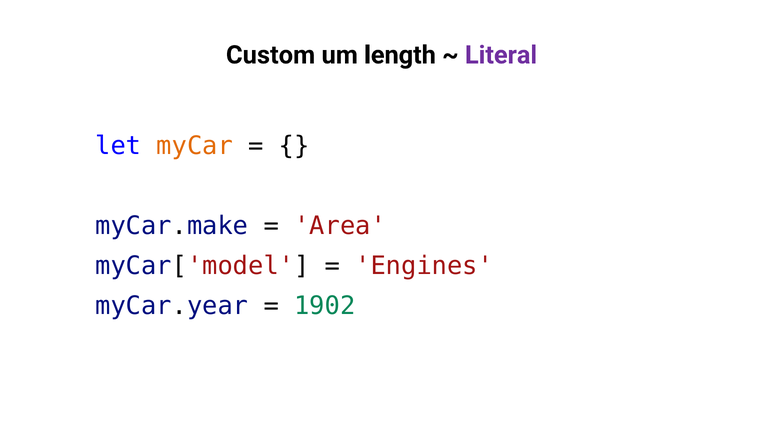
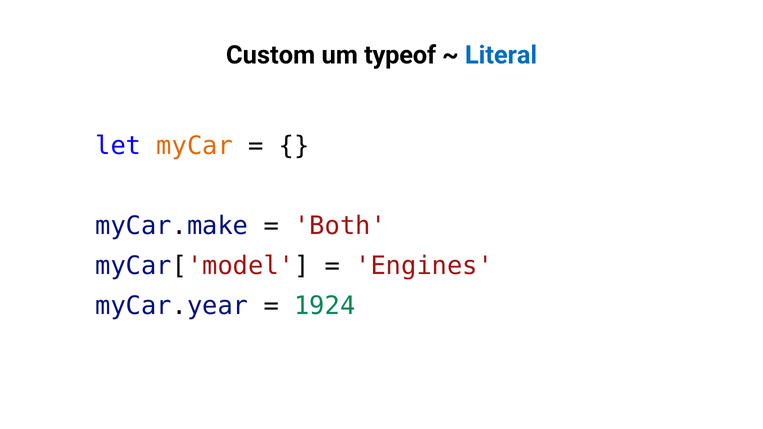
length: length -> typeof (400, 55)
Literal colour: purple -> blue (501, 55)
Area: Area -> Both (340, 226)
1902: 1902 -> 1924 (325, 306)
